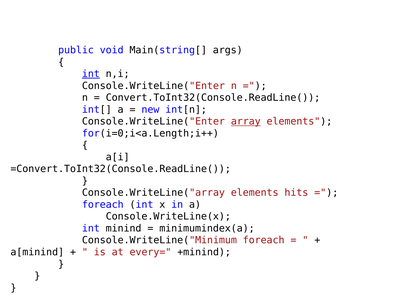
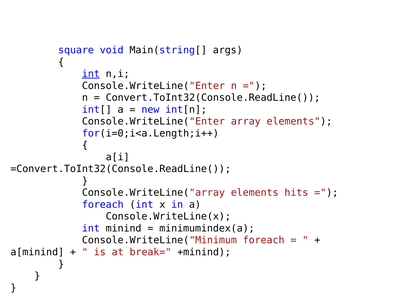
public: public -> square (76, 50)
array underline: present -> none (246, 121)
every=: every= -> break= (150, 252)
